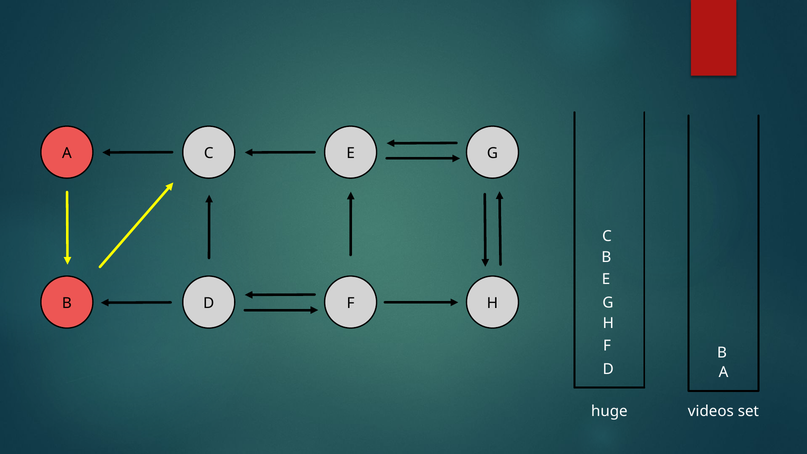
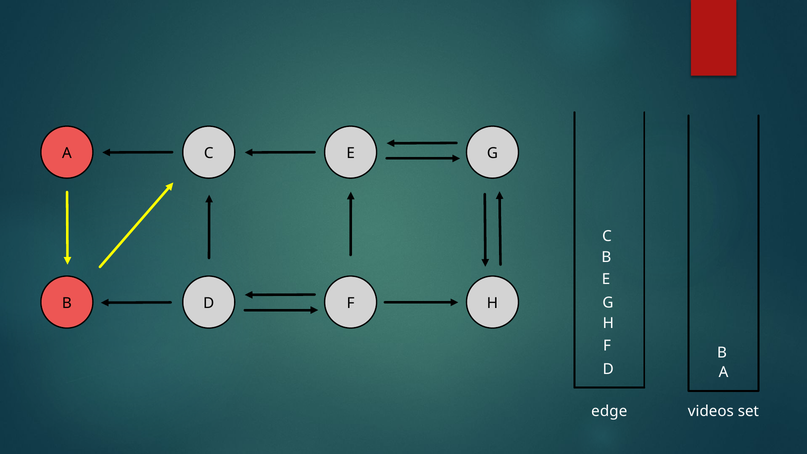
huge: huge -> edge (609, 411)
